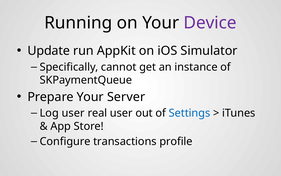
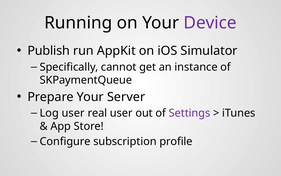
Update: Update -> Publish (49, 51)
Settings colour: blue -> purple (190, 113)
transactions: transactions -> subscription (125, 141)
